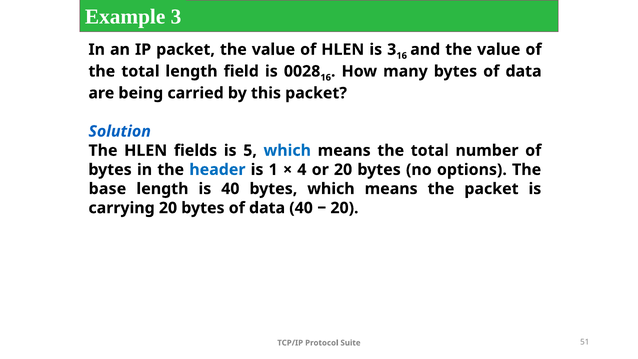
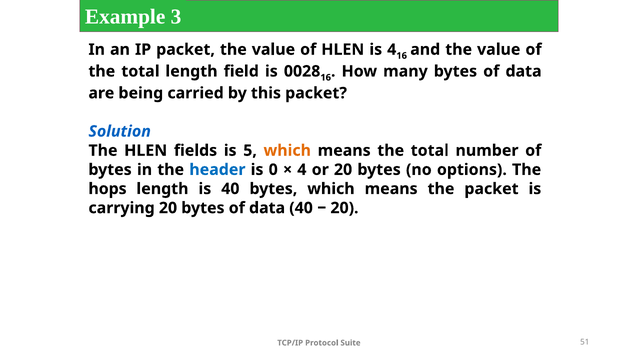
is 3: 3 -> 4 (392, 49)
which colour: blue -> orange (287, 150)
1: 1 -> 0 (273, 170)
base: base -> hops (108, 189)
